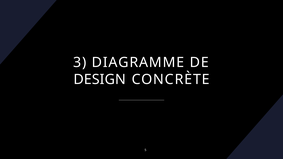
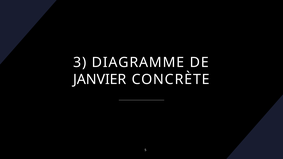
DESIGN: DESIGN -> JANVIER (100, 79)
